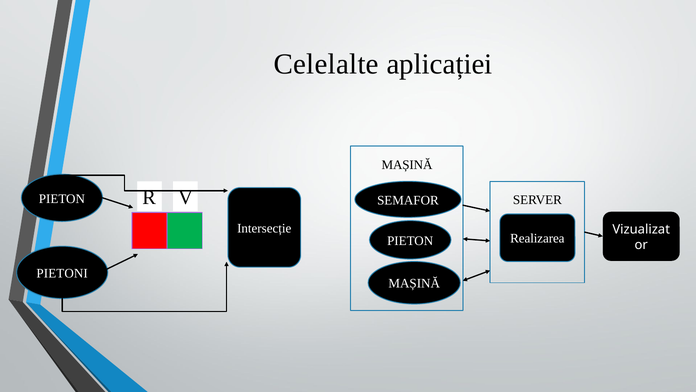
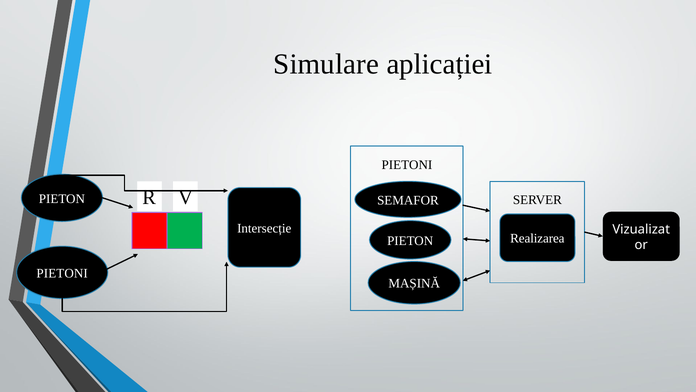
Celelalte: Celelalte -> Simulare (326, 64)
MAȘINĂ: MAȘINĂ -> PIETONI (407, 165)
